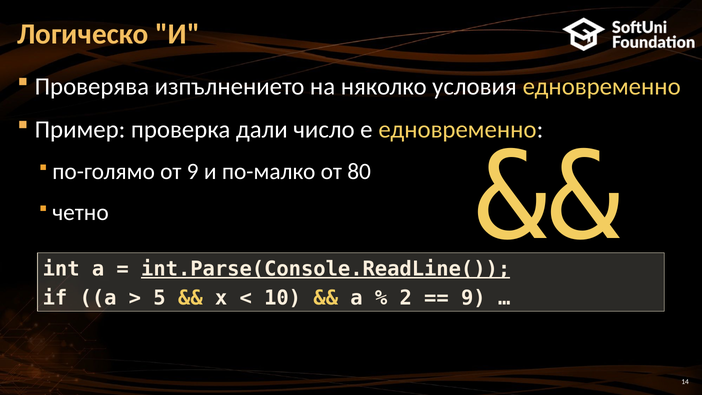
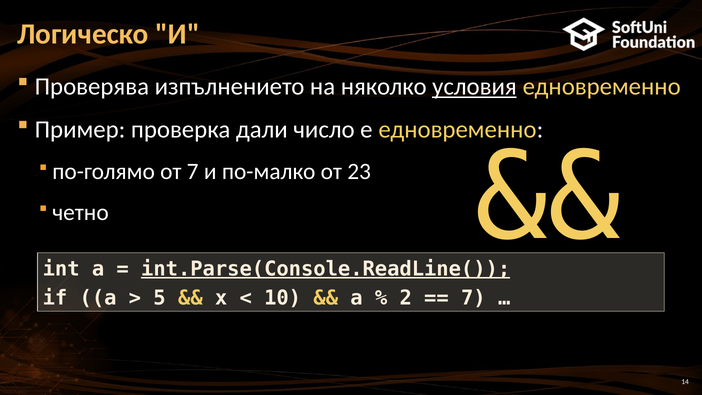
условия underline: none -> present (474, 86)
от 9: 9 -> 7 (193, 171)
80: 80 -> 23 (359, 171)
9: 9 -> 7 (473, 298)
